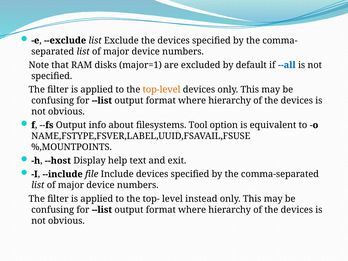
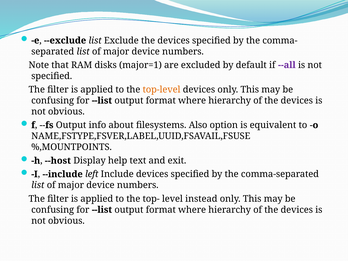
--all colour: blue -> purple (287, 65)
Tool: Tool -> Also (198, 125)
file: file -> left (92, 174)
